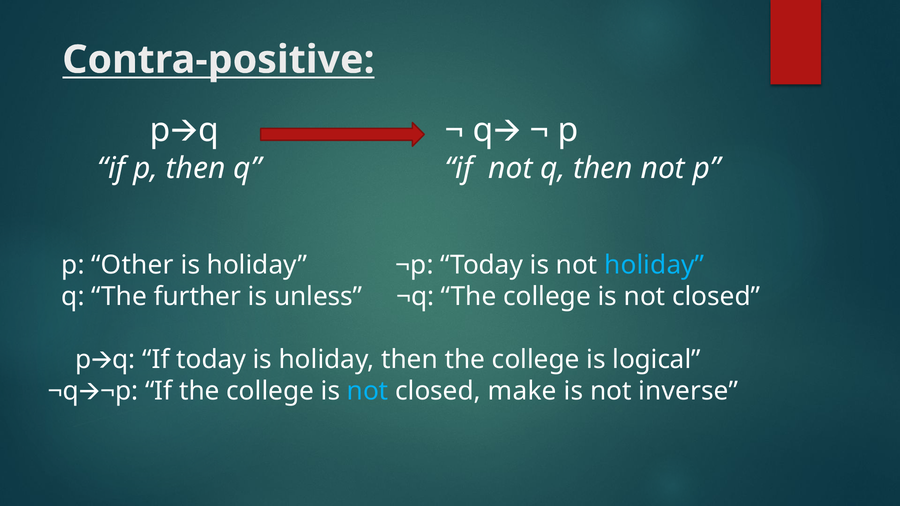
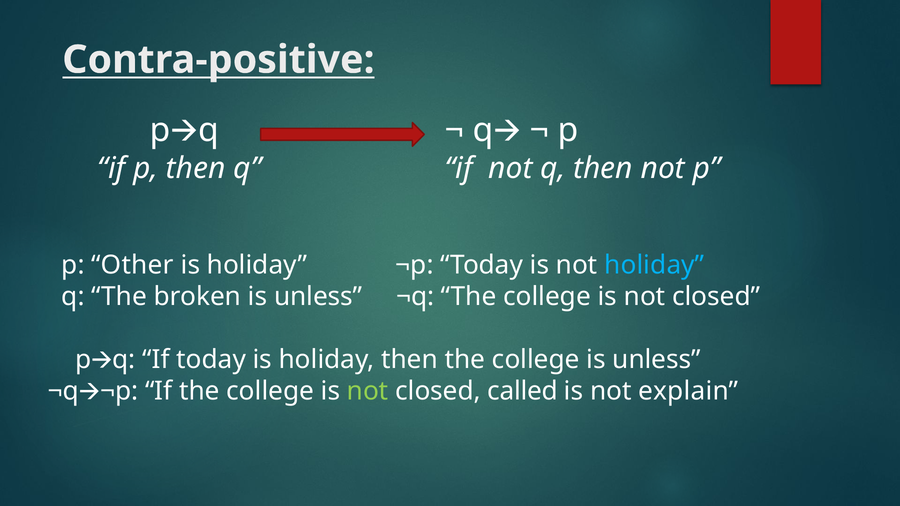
further: further -> broken (197, 297)
college is logical: logical -> unless (657, 360)
not colour: light blue -> light green (368, 391)
make: make -> called (523, 391)
inverse: inverse -> explain (688, 391)
